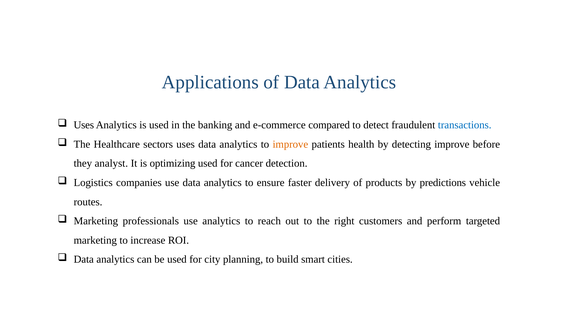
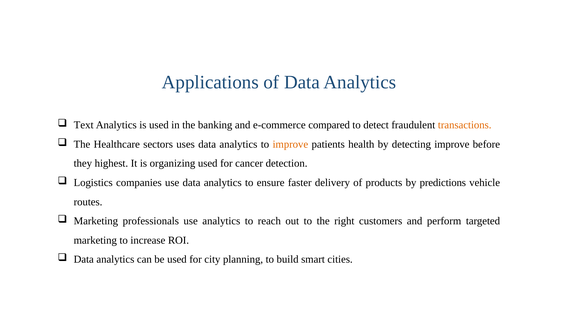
Uses: Uses -> Text (84, 125)
transactions colour: blue -> orange (465, 125)
analyst: analyst -> highest (111, 163)
optimizing: optimizing -> organizing (173, 163)
